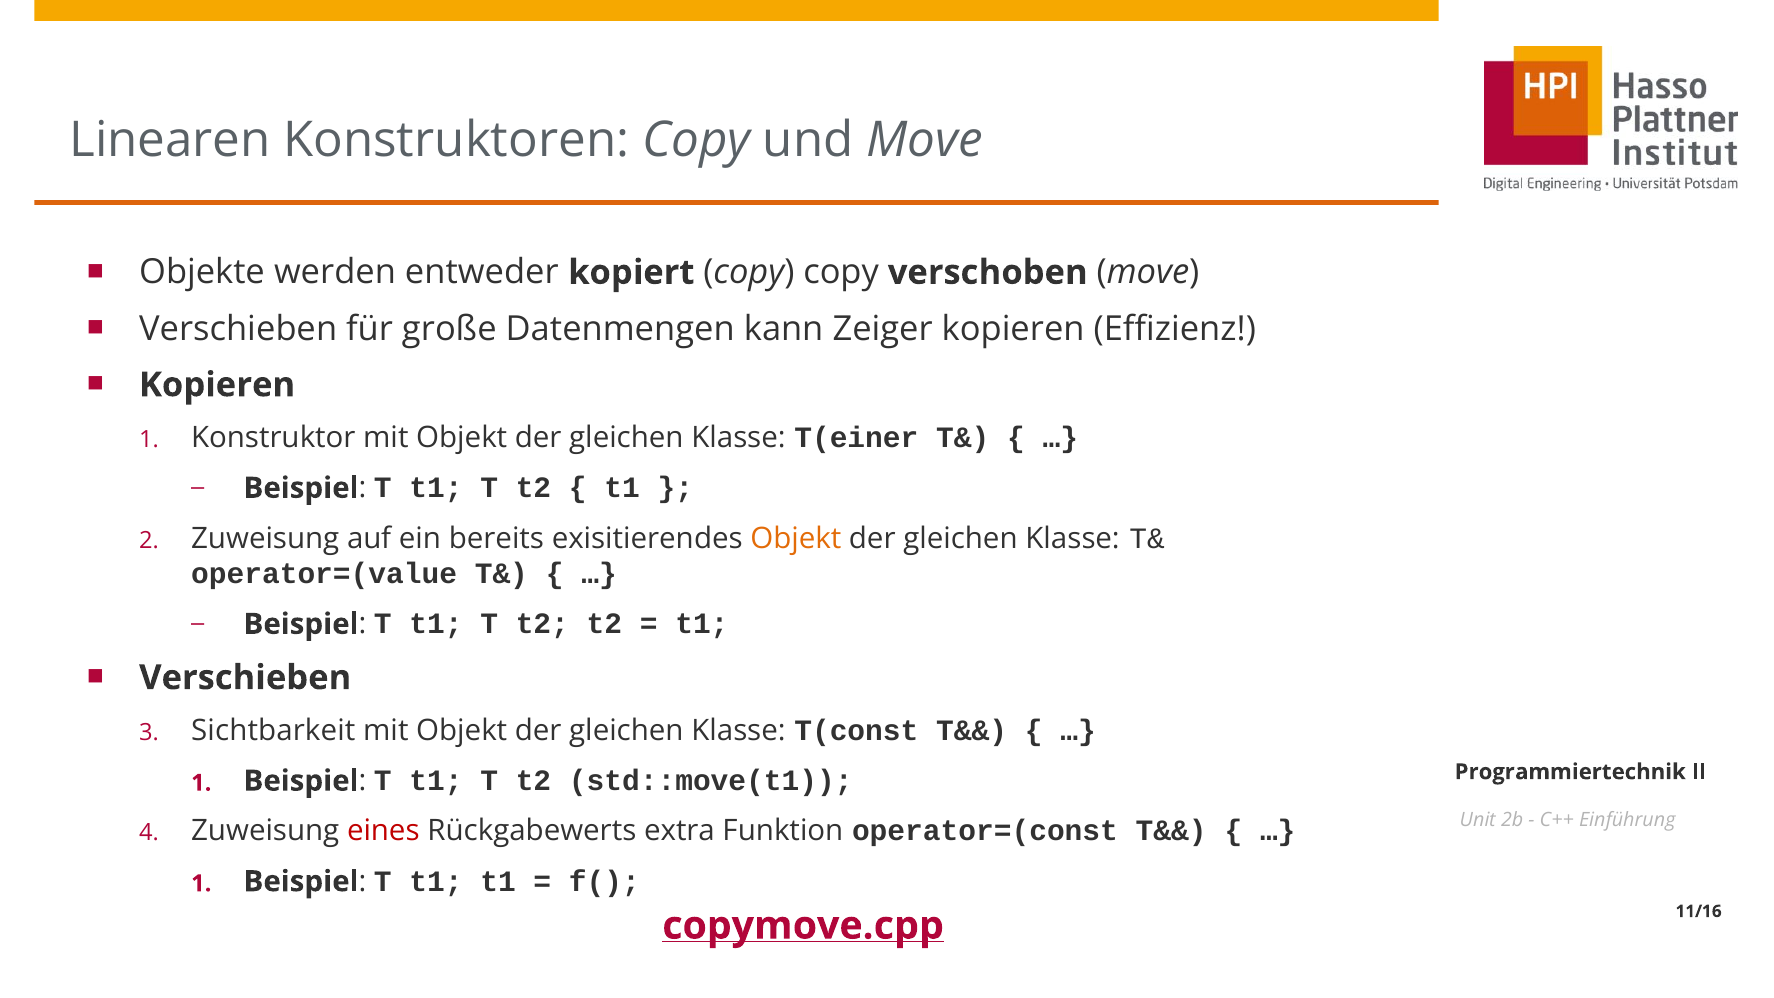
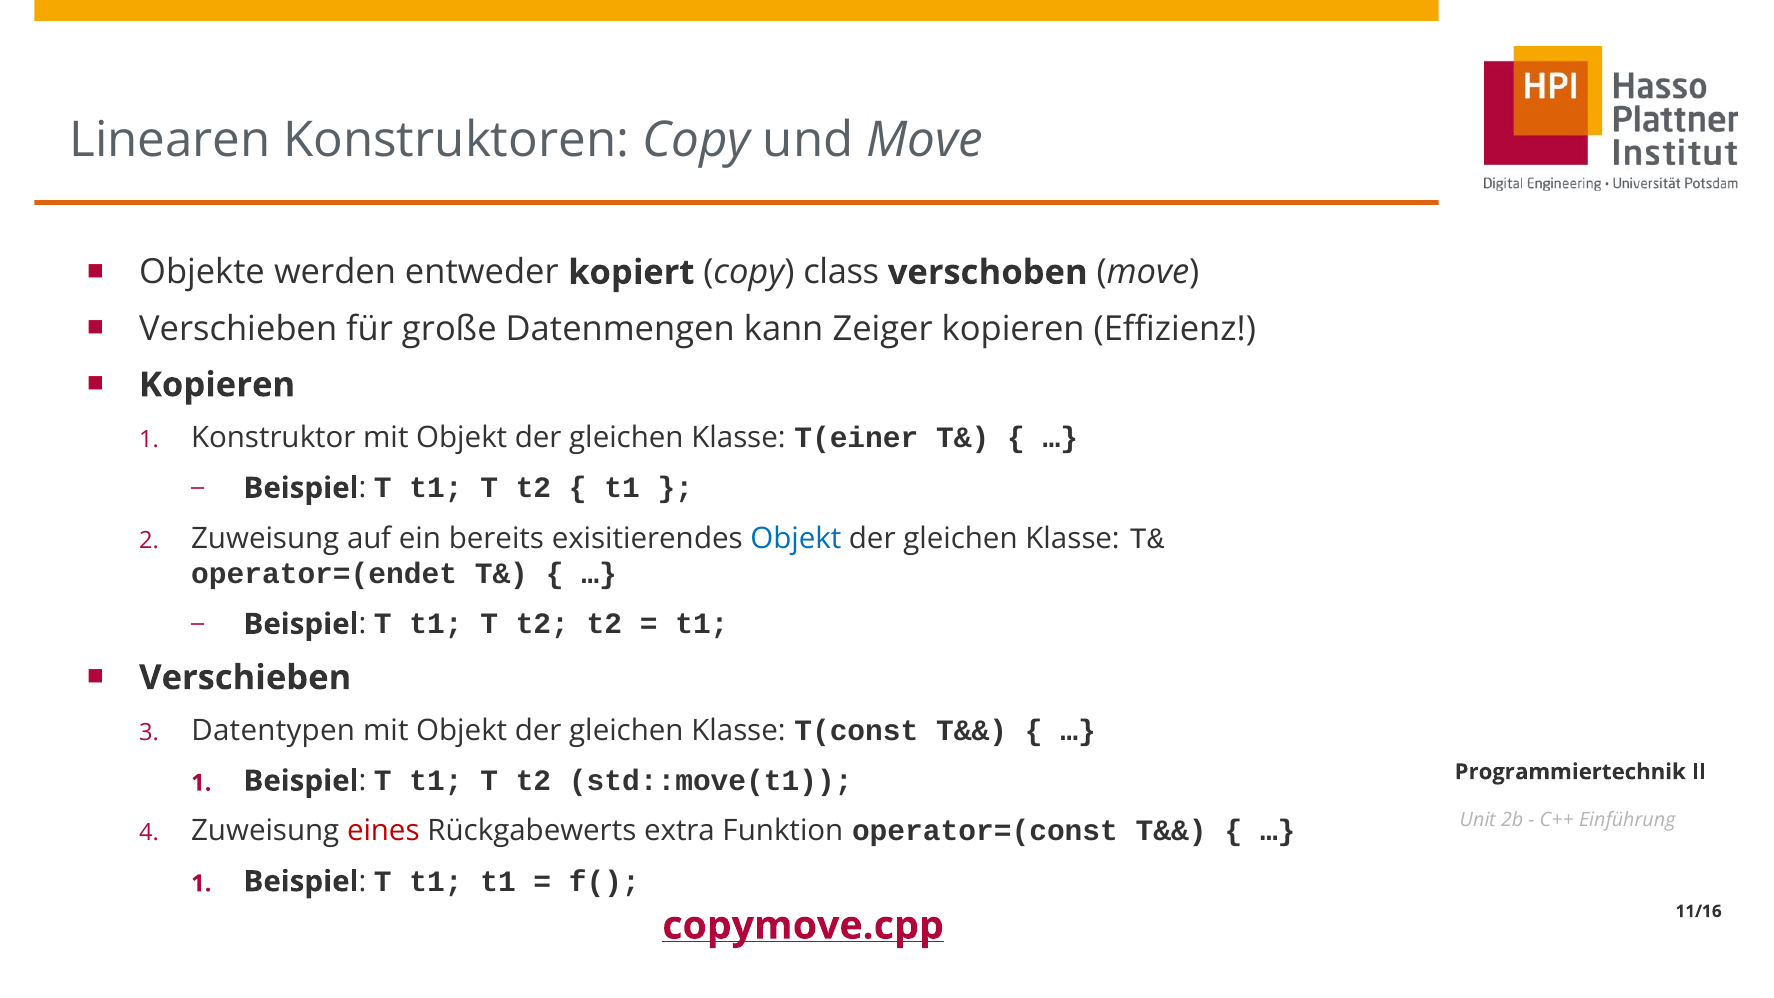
copy copy: copy -> class (841, 272)
Objekt colour: orange -> blue (796, 538)
operator=(value: operator=(value -> operator=(endet (324, 574)
Sichtbarkeit: Sichtbarkeit -> Datentypen (273, 731)
